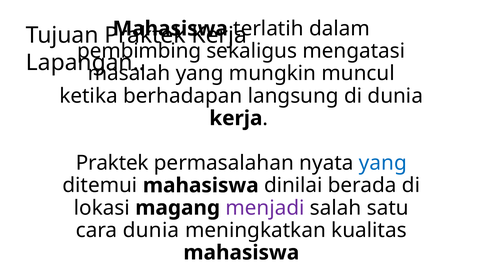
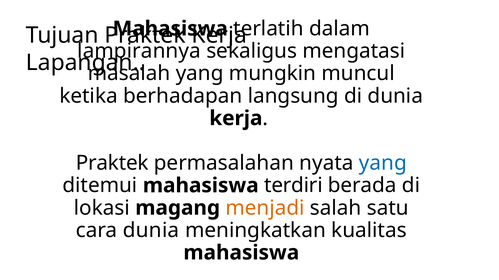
pembimbing: pembimbing -> lampirannya (139, 51)
dinilai: dinilai -> terdiri (293, 186)
menjadi colour: purple -> orange (265, 208)
